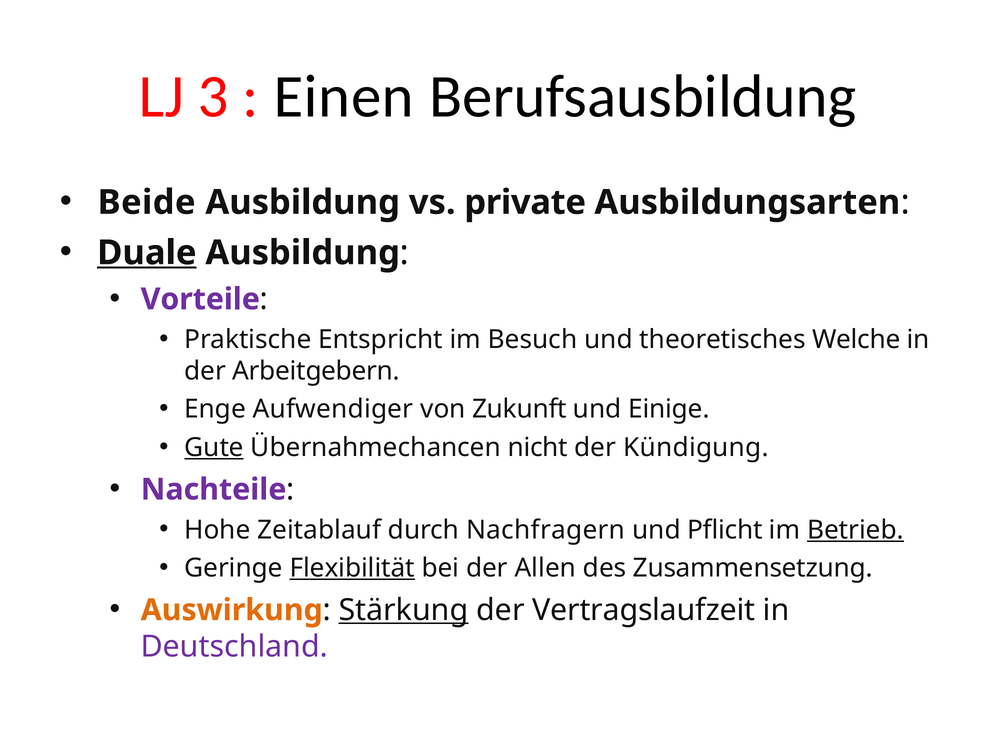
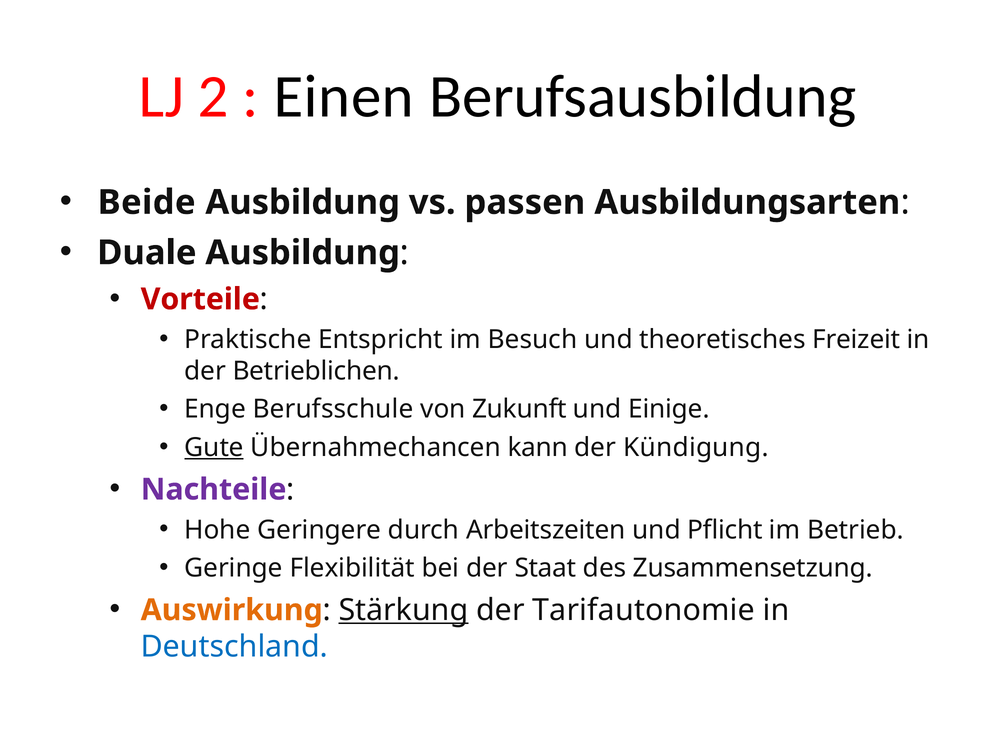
3: 3 -> 2 (213, 96)
private: private -> passen (525, 202)
Duale underline: present -> none (147, 253)
Vorteile colour: purple -> red (200, 299)
Welche: Welche -> Freizeit (856, 340)
Arbeitgebern: Arbeitgebern -> Betrieblichen (316, 371)
Aufwendiger: Aufwendiger -> Berufsschule (333, 409)
nicht: nicht -> kann (538, 447)
Zeitablauf: Zeitablauf -> Geringere (319, 530)
Nachfragern: Nachfragern -> Arbeitszeiten (546, 530)
Betrieb underline: present -> none (855, 530)
Flexibilität underline: present -> none (352, 568)
Allen: Allen -> Staat (546, 568)
Vertragslaufzeit: Vertragslaufzeit -> Tarifautonomie (644, 610)
Deutschland colour: purple -> blue (234, 647)
